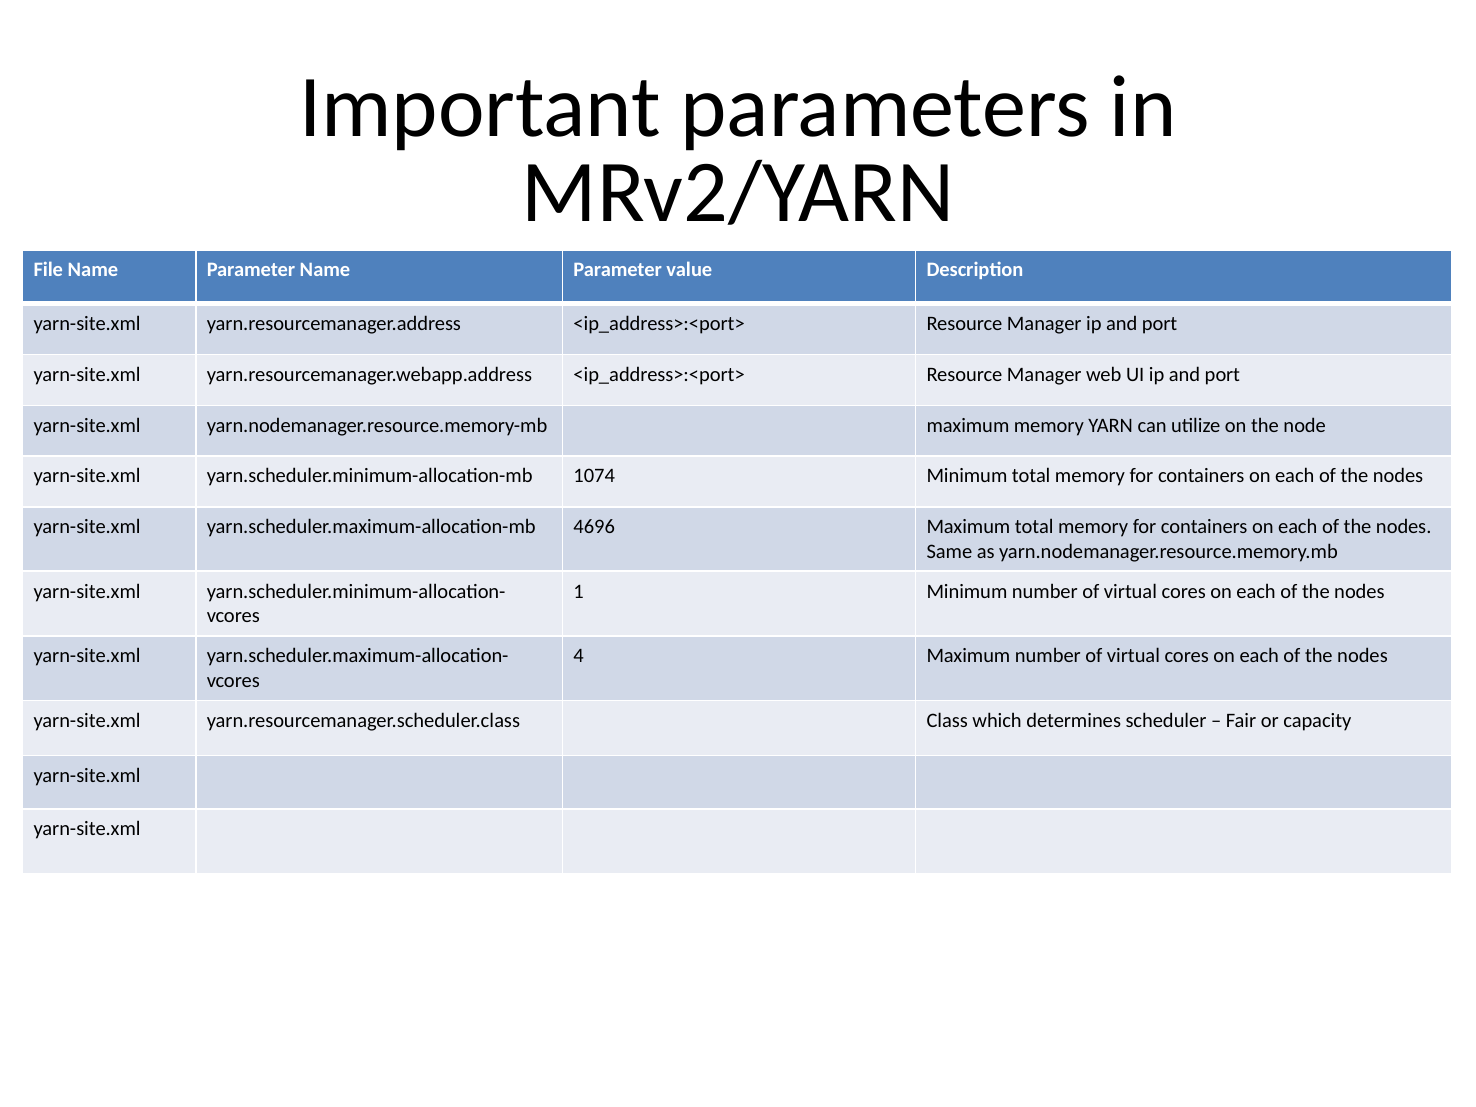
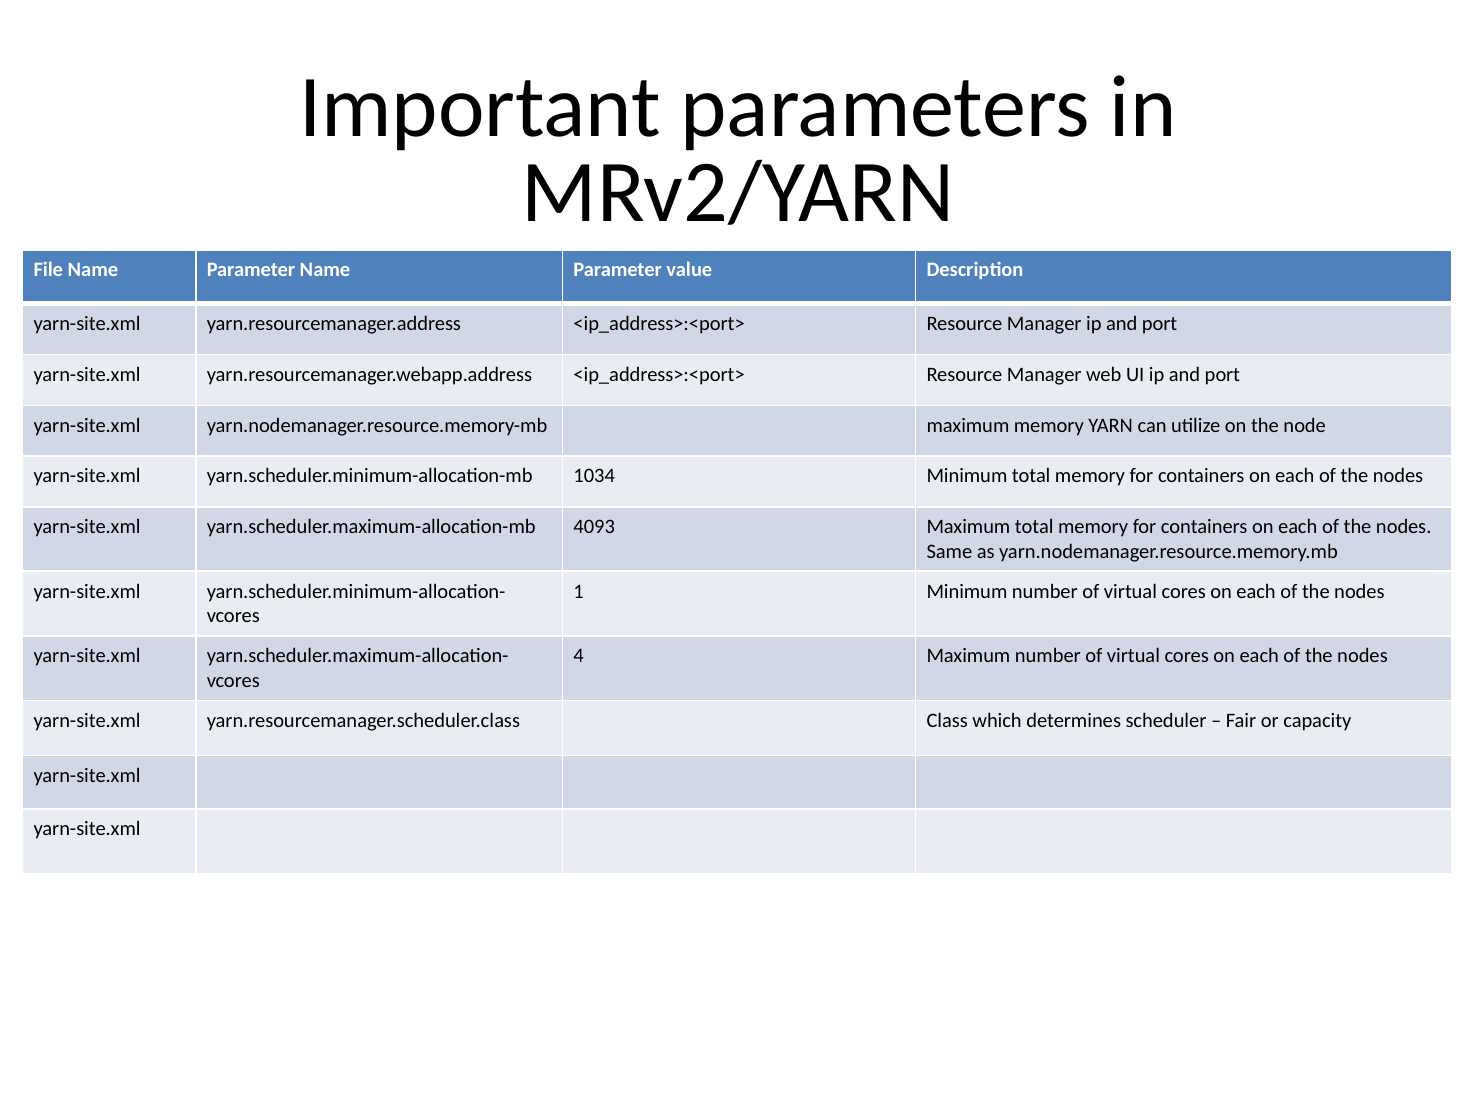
1074: 1074 -> 1034 (594, 476)
4696: 4696 -> 4093 (594, 527)
